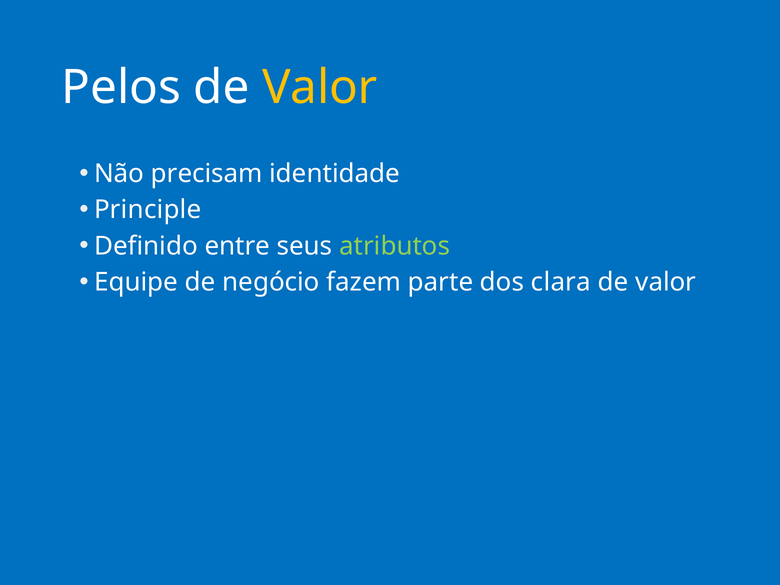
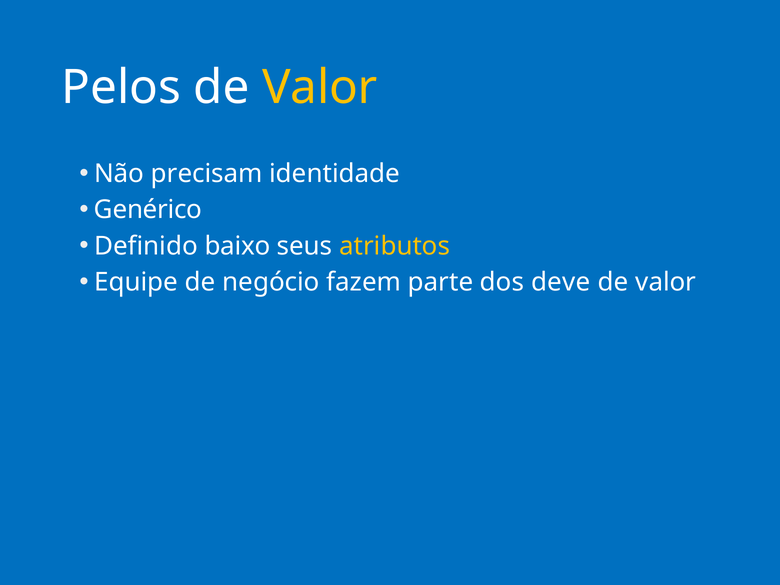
Principle: Principle -> Genérico (148, 210)
entre: entre -> baixo (237, 246)
atributos colour: light green -> yellow (395, 246)
clara: clara -> deve (561, 282)
